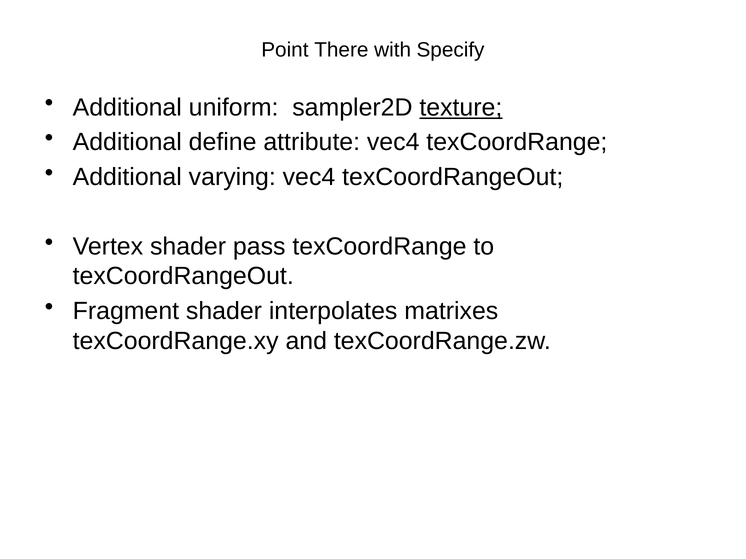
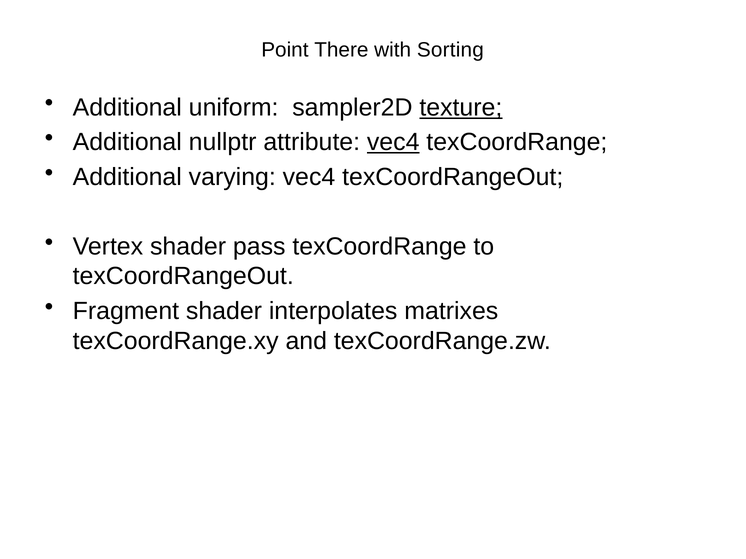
Specify: Specify -> Sorting (450, 50)
define: define -> nullptr (223, 142)
vec4 underline: none -> present (393, 142)
